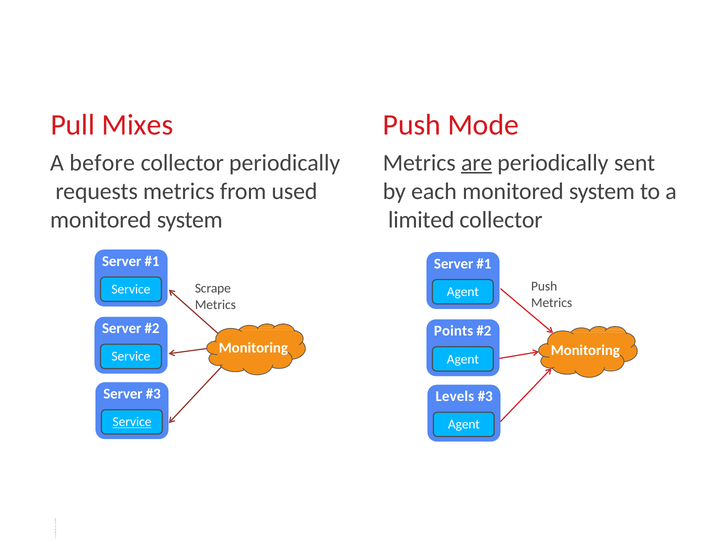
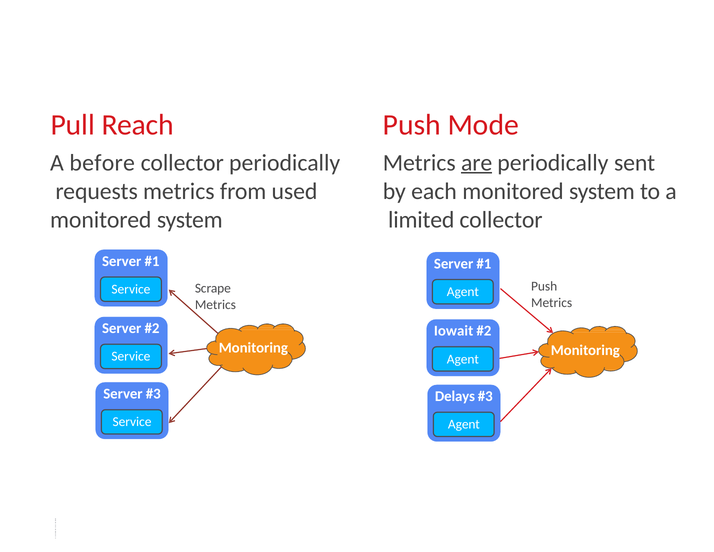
Mixes: Mixes -> Reach (138, 125)
Points: Points -> Iowait (454, 331)
Levels: Levels -> Delays (455, 396)
Service underline: present -> none (132, 422)
